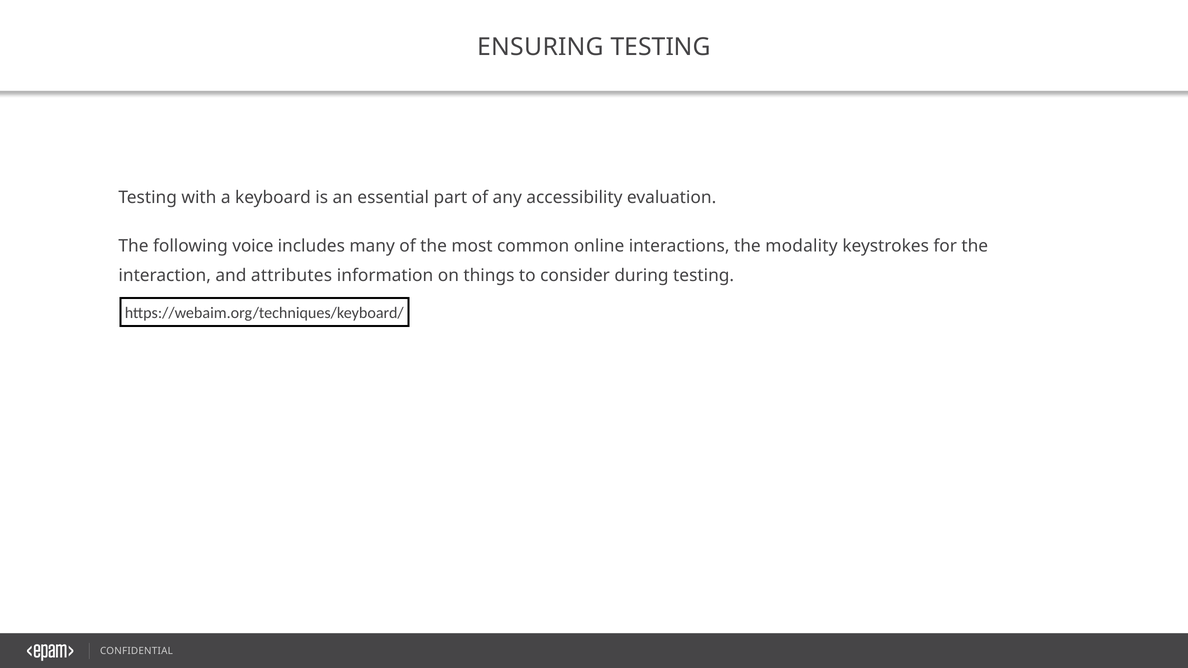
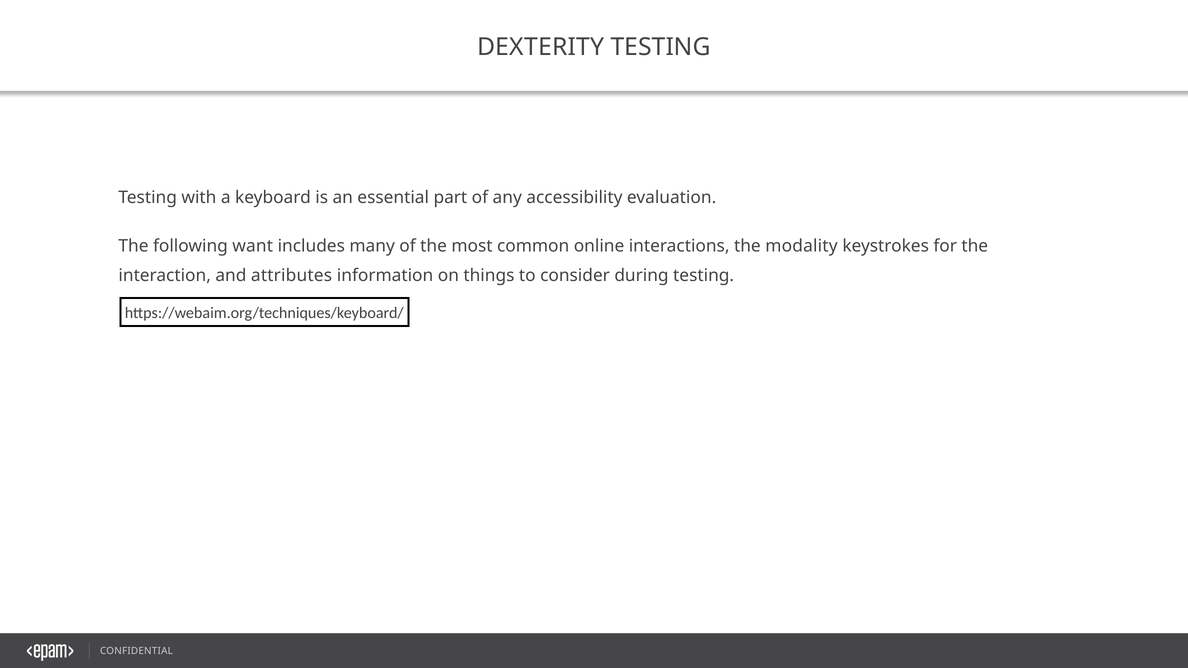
ENSURING: ENSURING -> DEXTERITY (541, 47)
voice: voice -> want (253, 246)
